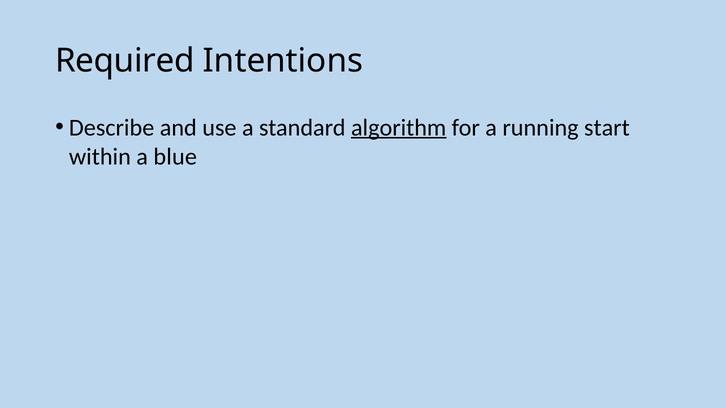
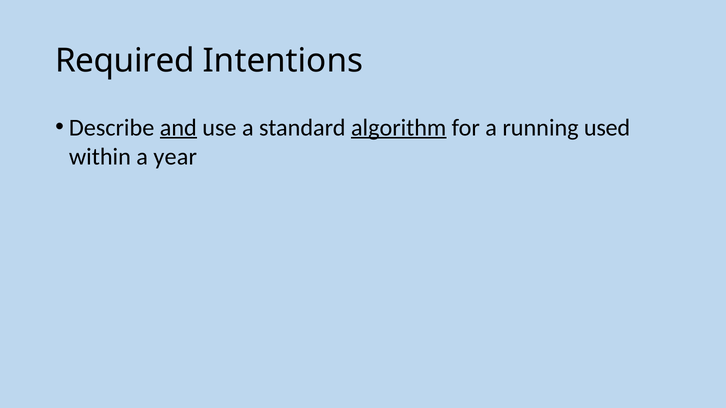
and underline: none -> present (178, 128)
start: start -> used (607, 128)
blue: blue -> year (175, 157)
